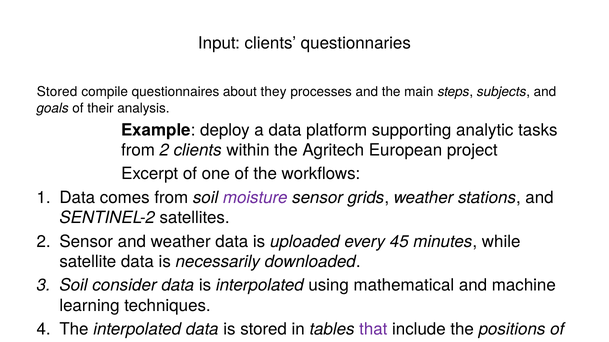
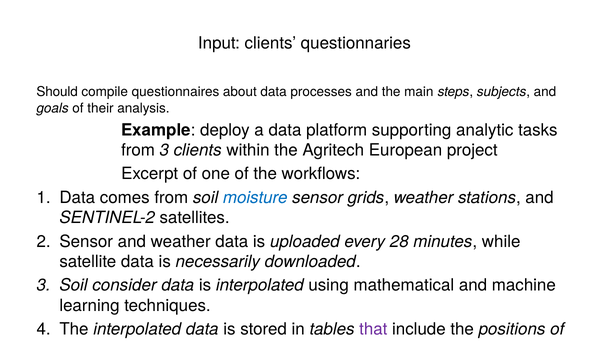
Stored: Stored -> Should (57, 92)
about they: they -> data (274, 92)
from 2: 2 -> 3 (164, 150)
moisture colour: purple -> blue (255, 198)
45: 45 -> 28 (399, 242)
